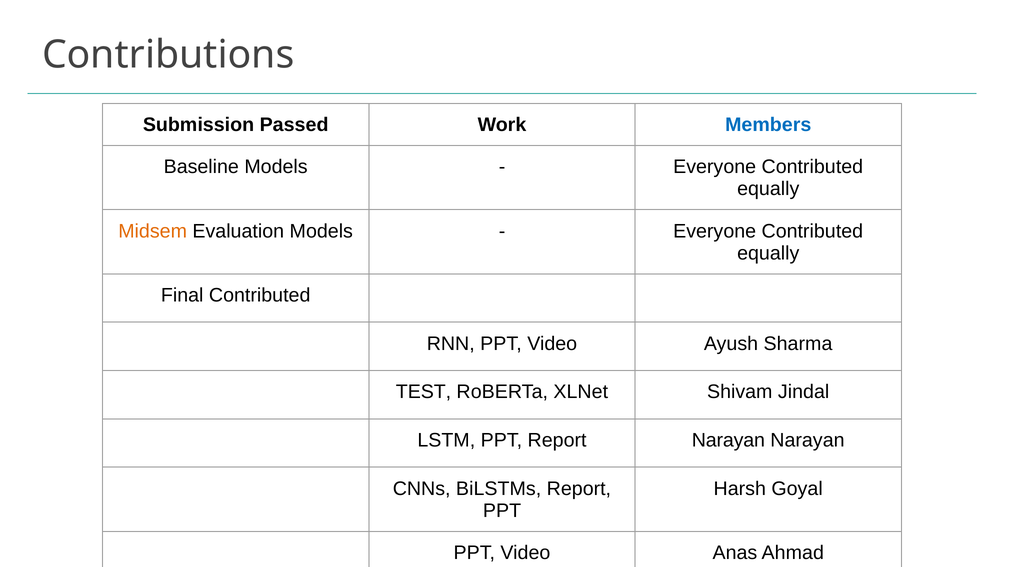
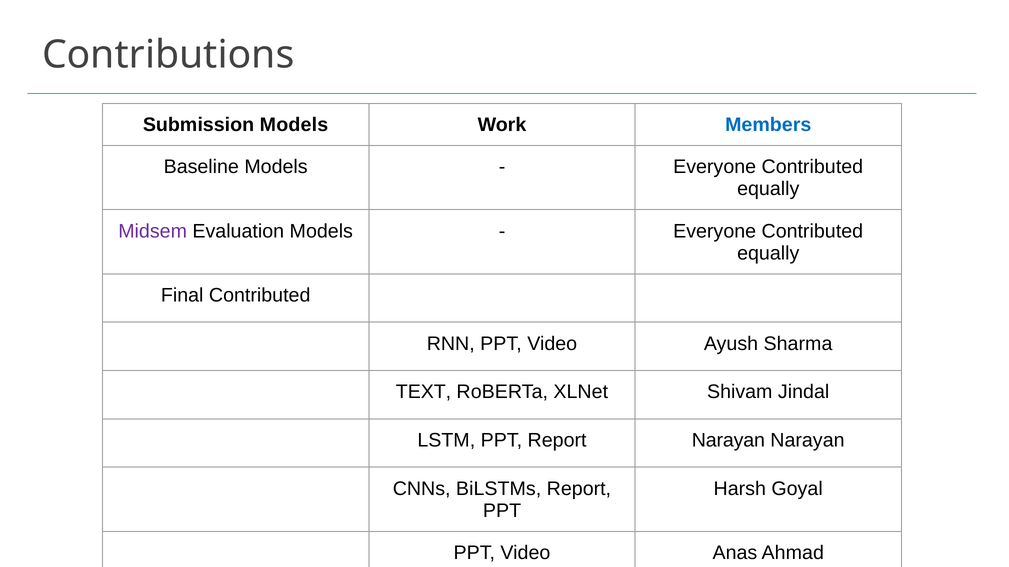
Submission Passed: Passed -> Models (294, 125)
Midsem colour: orange -> purple (153, 231)
TEST: TEST -> TEXT (423, 392)
